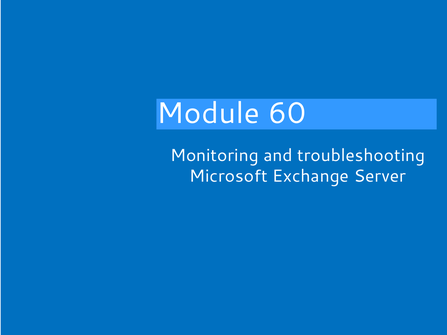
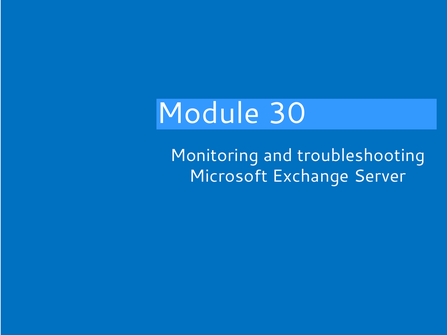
60: 60 -> 30 (287, 114)
